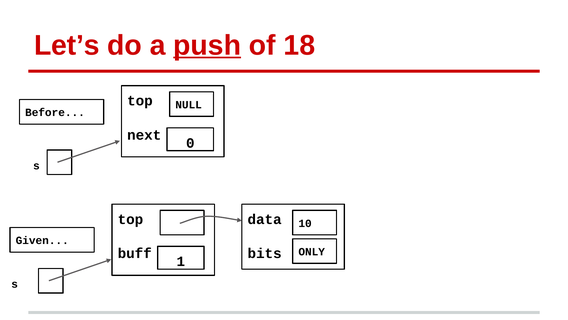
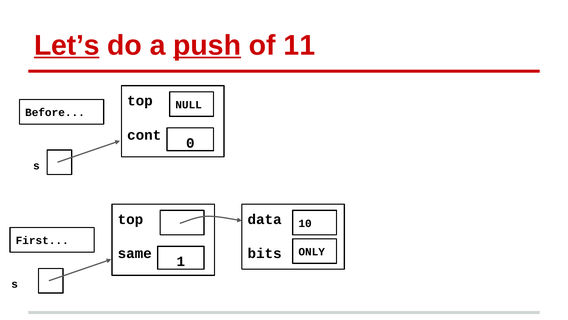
Let’s underline: none -> present (67, 45)
18: 18 -> 11 (299, 45)
next: next -> cont (144, 135)
Given: Given -> First (42, 240)
buff: buff -> same (135, 253)
